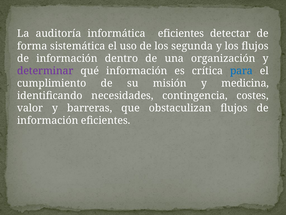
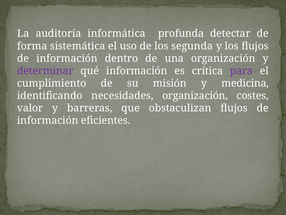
informática eficientes: eficientes -> profunda (181, 34)
para colour: blue -> purple (241, 71)
necesidades contingencia: contingencia -> organización (195, 95)
